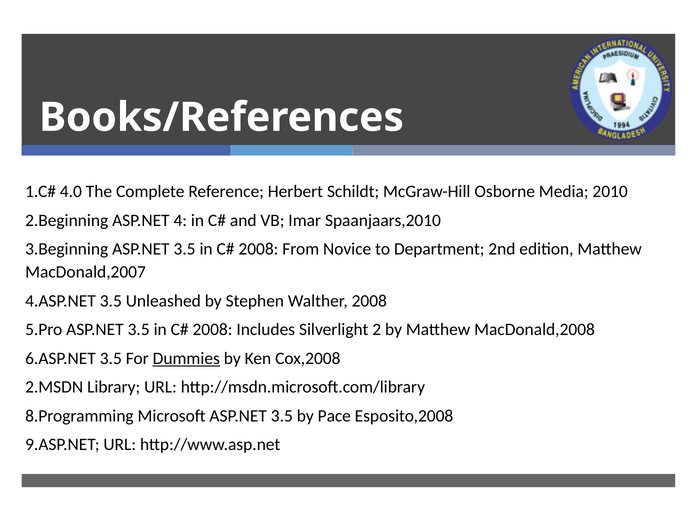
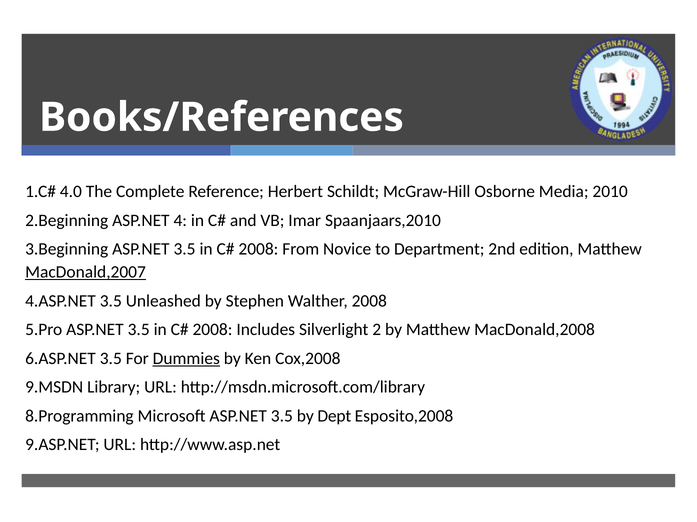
MacDonald,2007 underline: none -> present (86, 272)
2.MSDN: 2.MSDN -> 9.MSDN (54, 388)
Pace: Pace -> Dept (334, 417)
